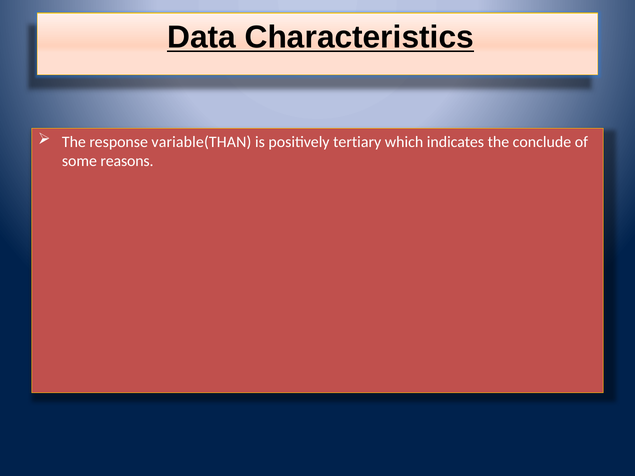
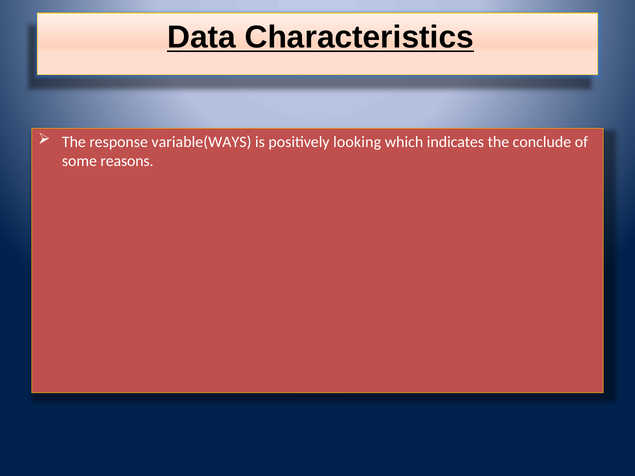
variable(THAN: variable(THAN -> variable(WAYS (201, 142)
tertiary: tertiary -> looking (357, 142)
